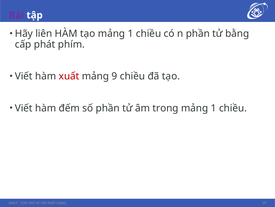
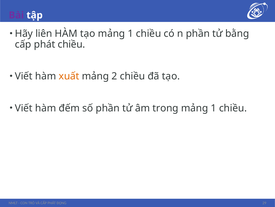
phát phím: phím -> chiều (71, 44)
xuất colour: red -> orange (69, 76)
9: 9 -> 2 (114, 76)
